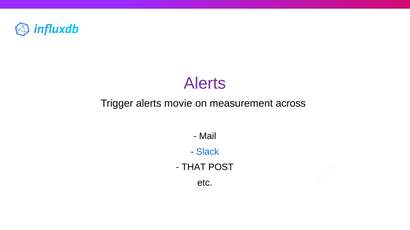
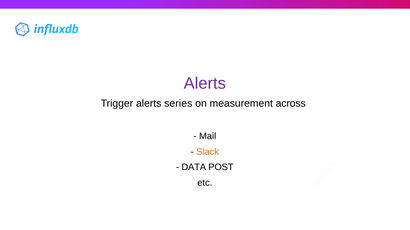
movie: movie -> series (178, 104)
Slack colour: blue -> orange (208, 152)
THAT: THAT -> DATA (194, 168)
